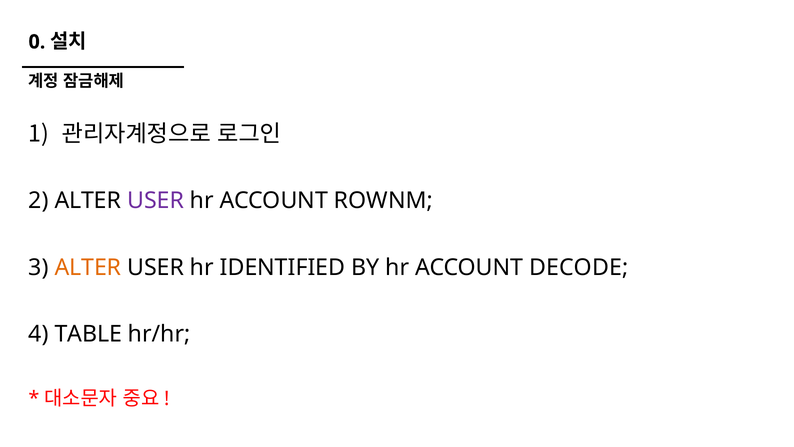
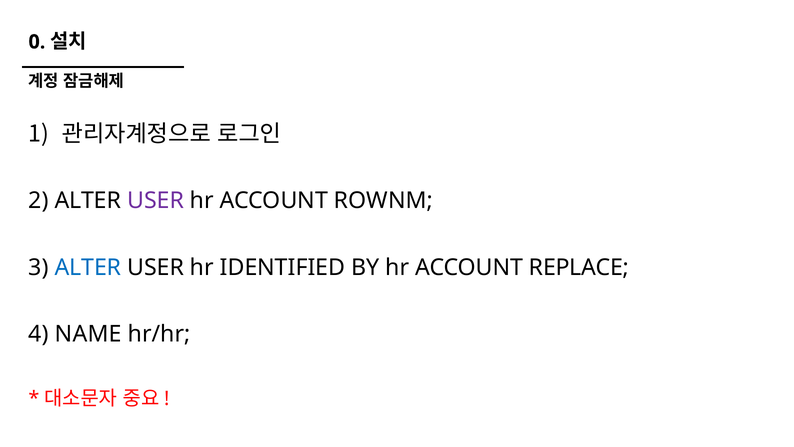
ALTER colour: orange -> blue (88, 267)
DECODE: DECODE -> REPLACE (579, 267)
TABLE: TABLE -> NAME (88, 334)
